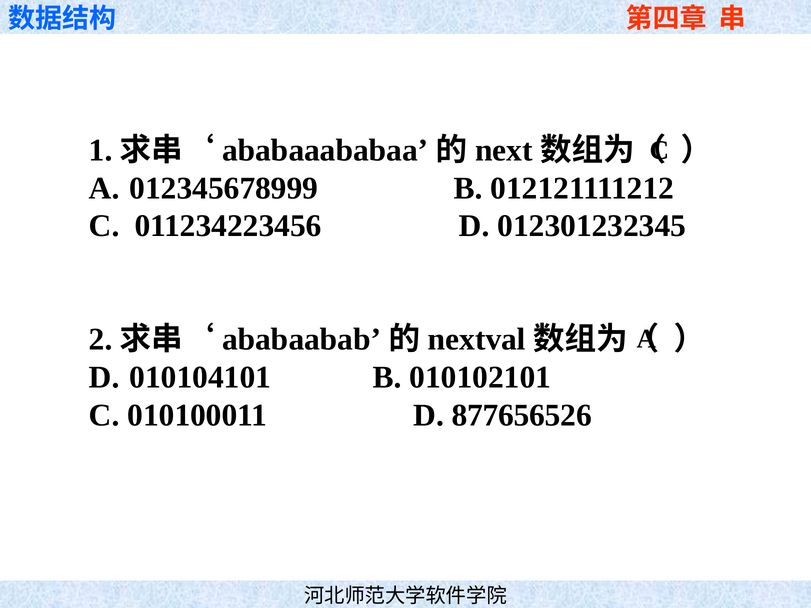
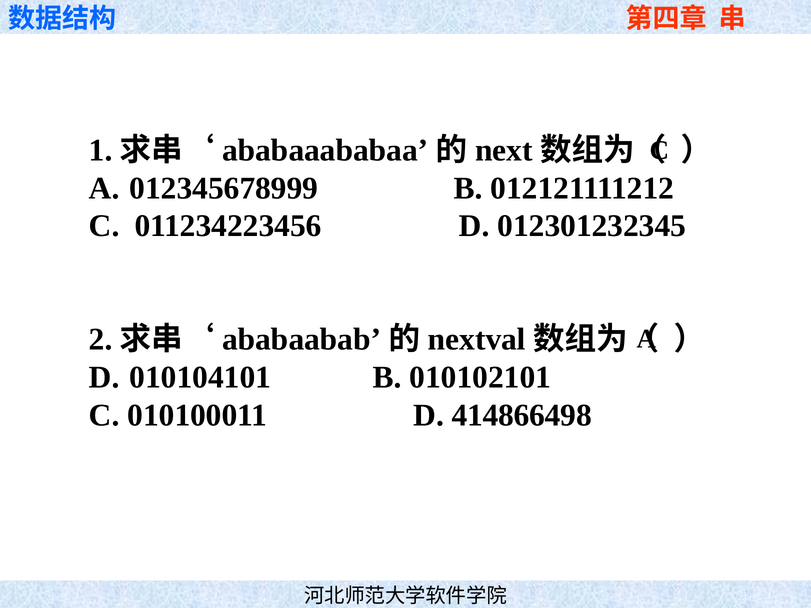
877656526: 877656526 -> 414866498 (522, 415)
